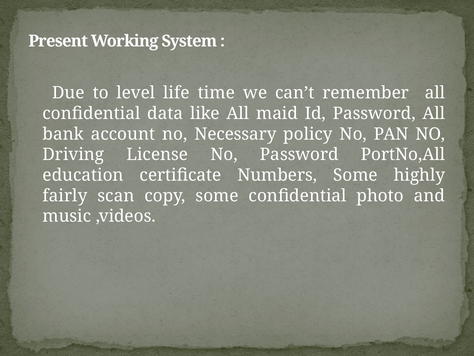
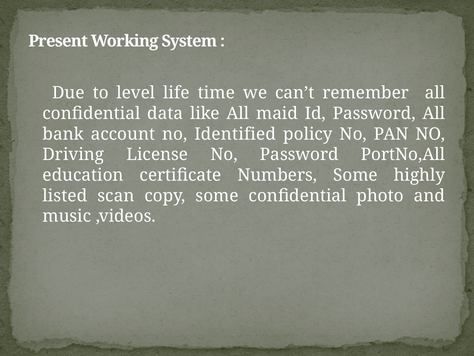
Necessary: Necessary -> Identified (235, 134)
fairly: fairly -> listed (65, 195)
